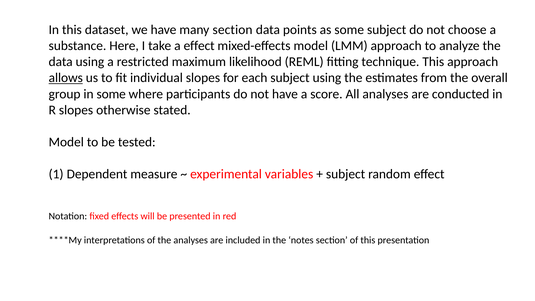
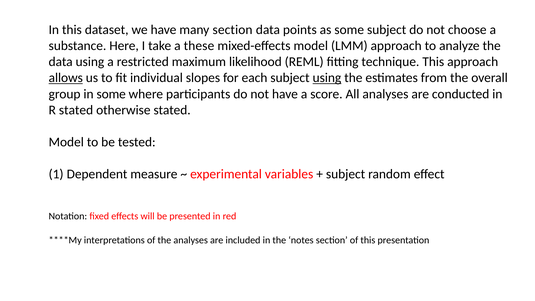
a effect: effect -> these (199, 46)
using underline: none -> present (327, 78)
R slopes: slopes -> stated (76, 110)
